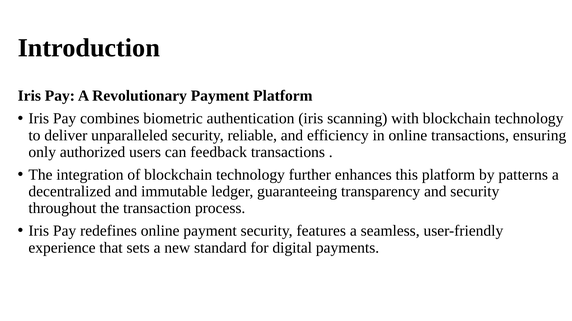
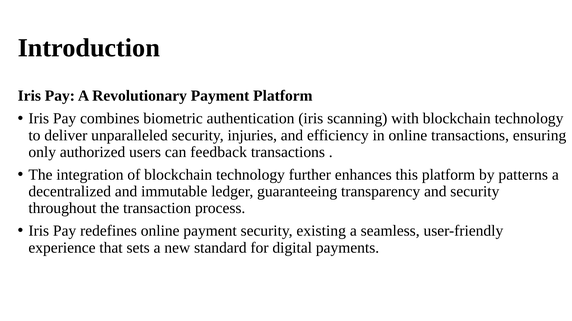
reliable: reliable -> injuries (252, 136)
features: features -> existing (321, 231)
